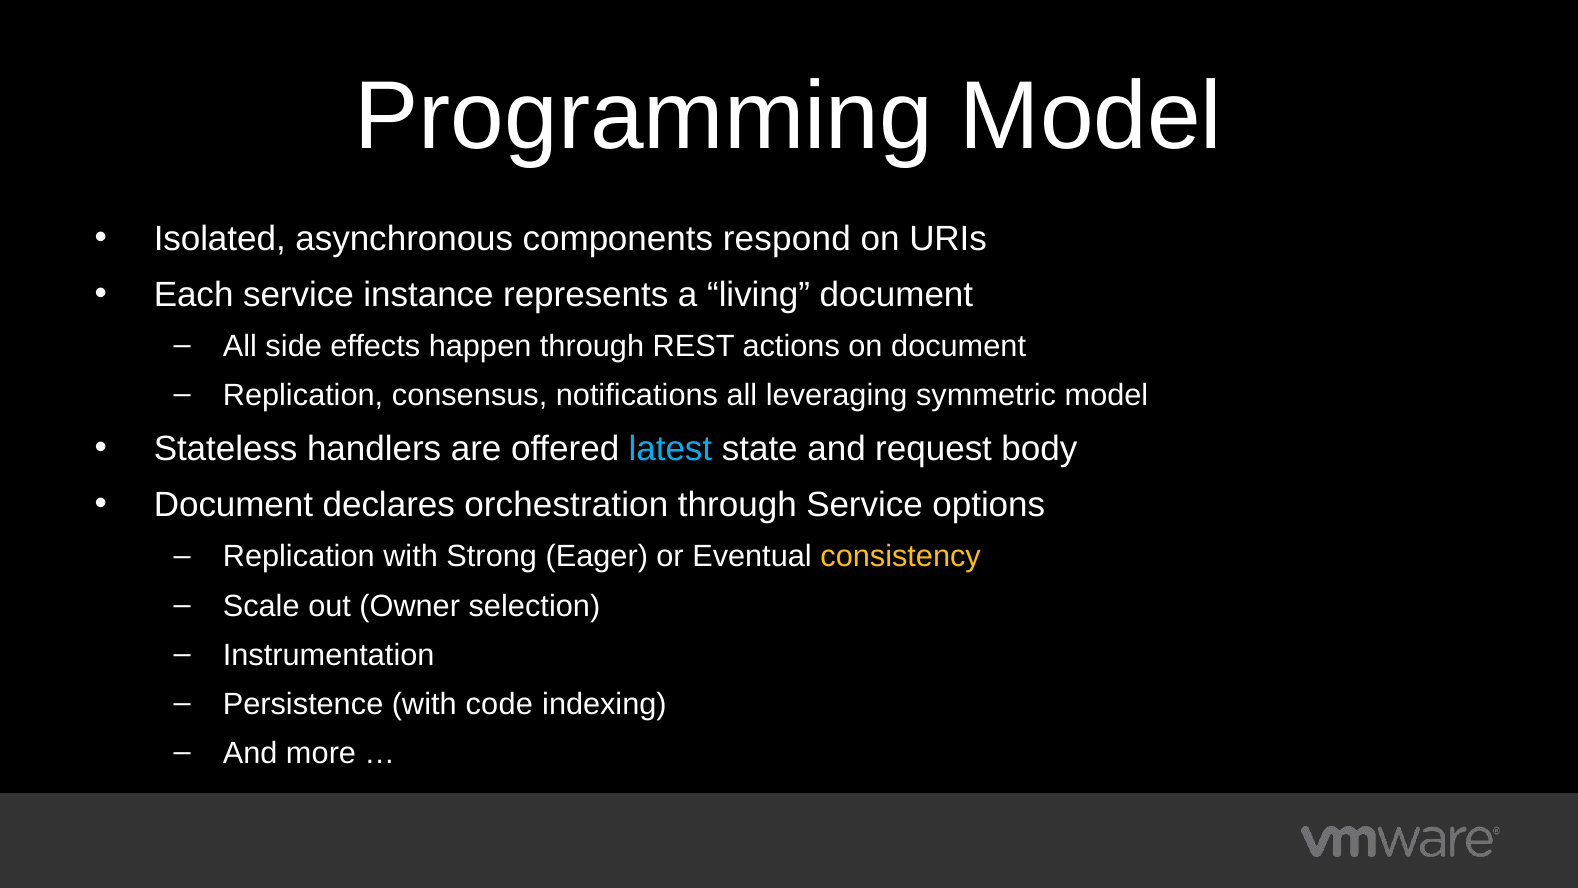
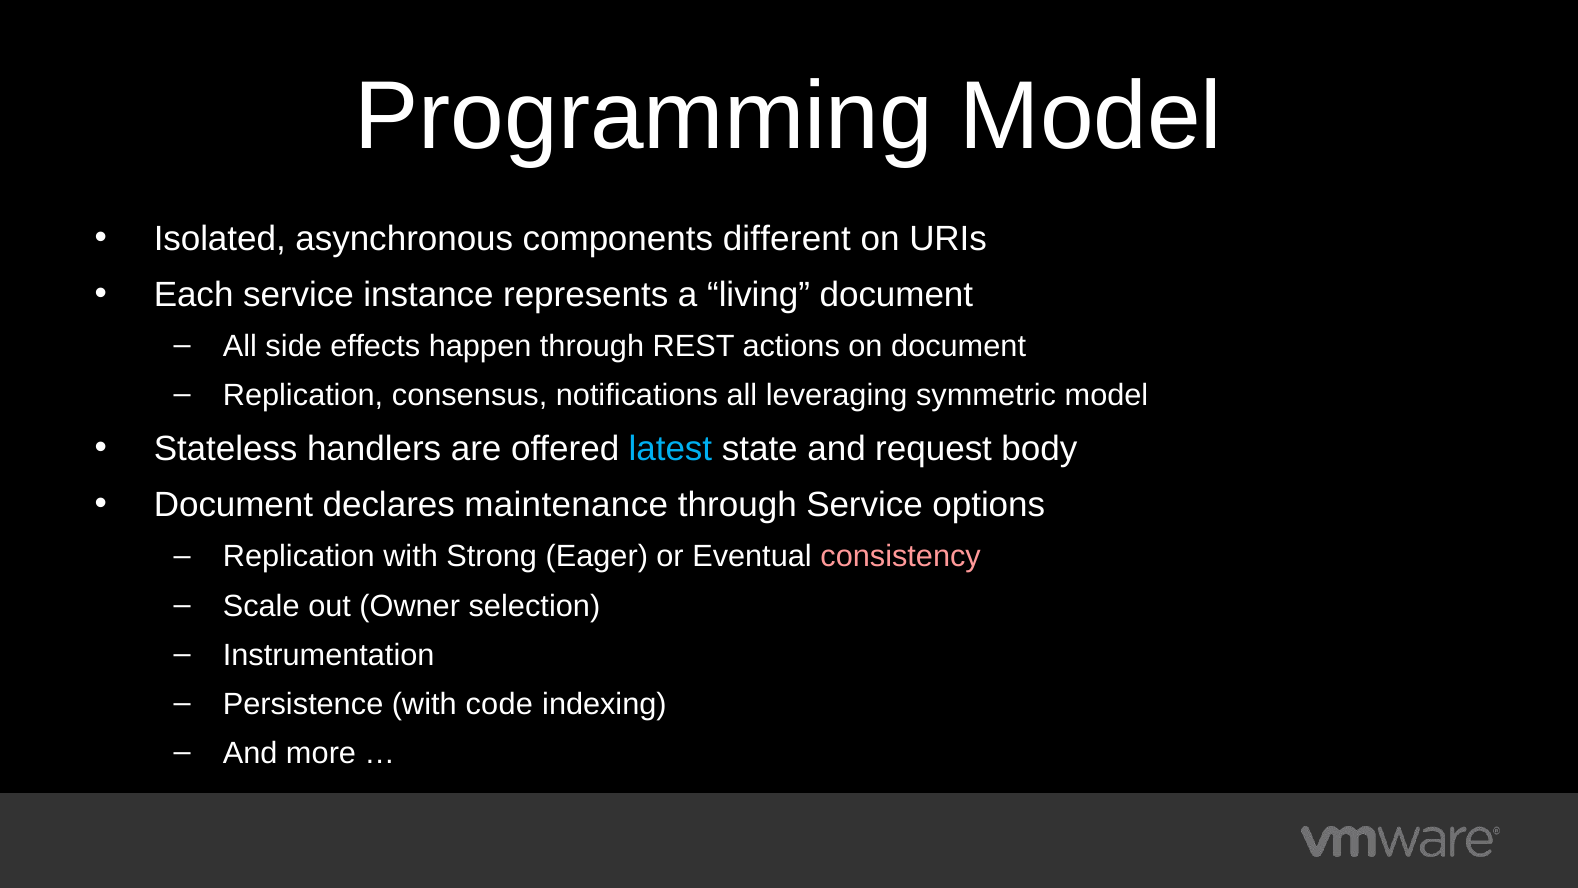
respond: respond -> different (787, 238)
orchestration: orchestration -> maintenance (566, 505)
consistency colour: yellow -> pink (901, 557)
